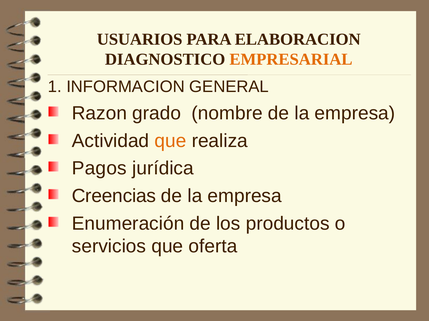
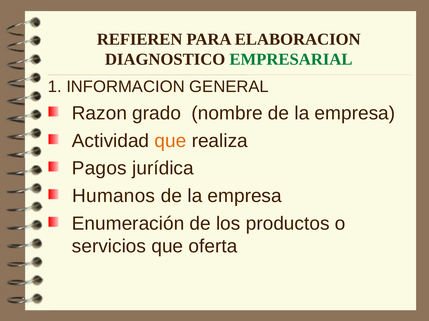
USUARIOS: USUARIOS -> REFIEREN (140, 39)
EMPRESARIAL colour: orange -> green (291, 59)
Creencias: Creencias -> Humanos (114, 196)
